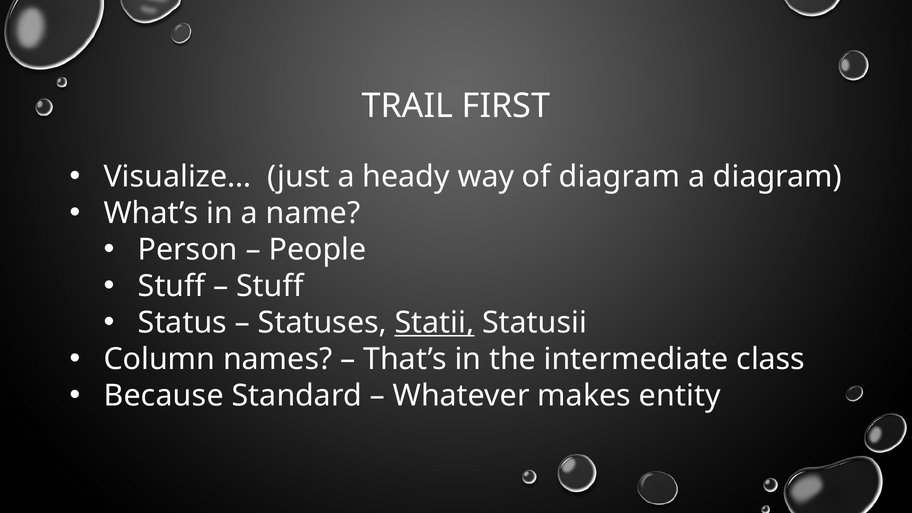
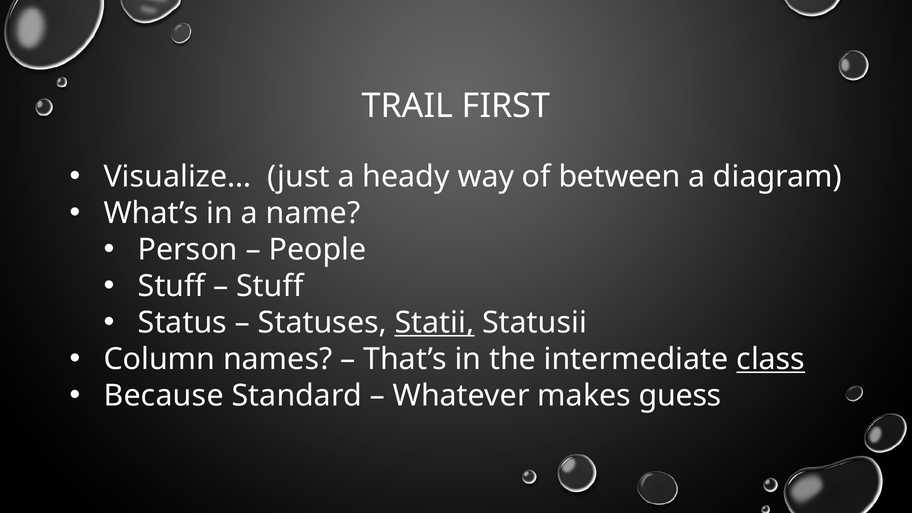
of diagram: diagram -> between (620, 177)
class underline: none -> present (771, 359)
entity: entity -> guess (680, 396)
